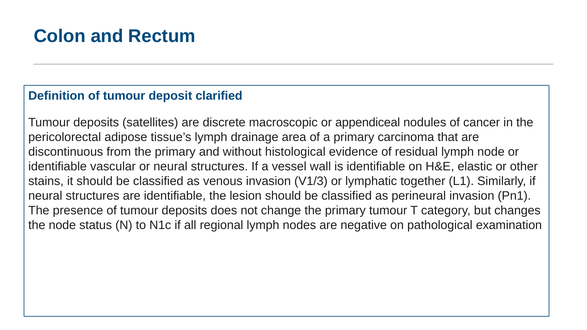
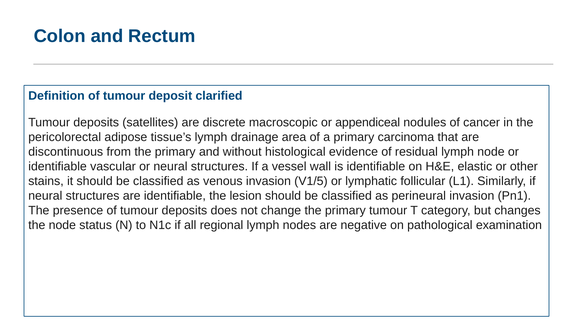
V1/3: V1/3 -> V1/5 (311, 181)
together: together -> follicular (423, 181)
